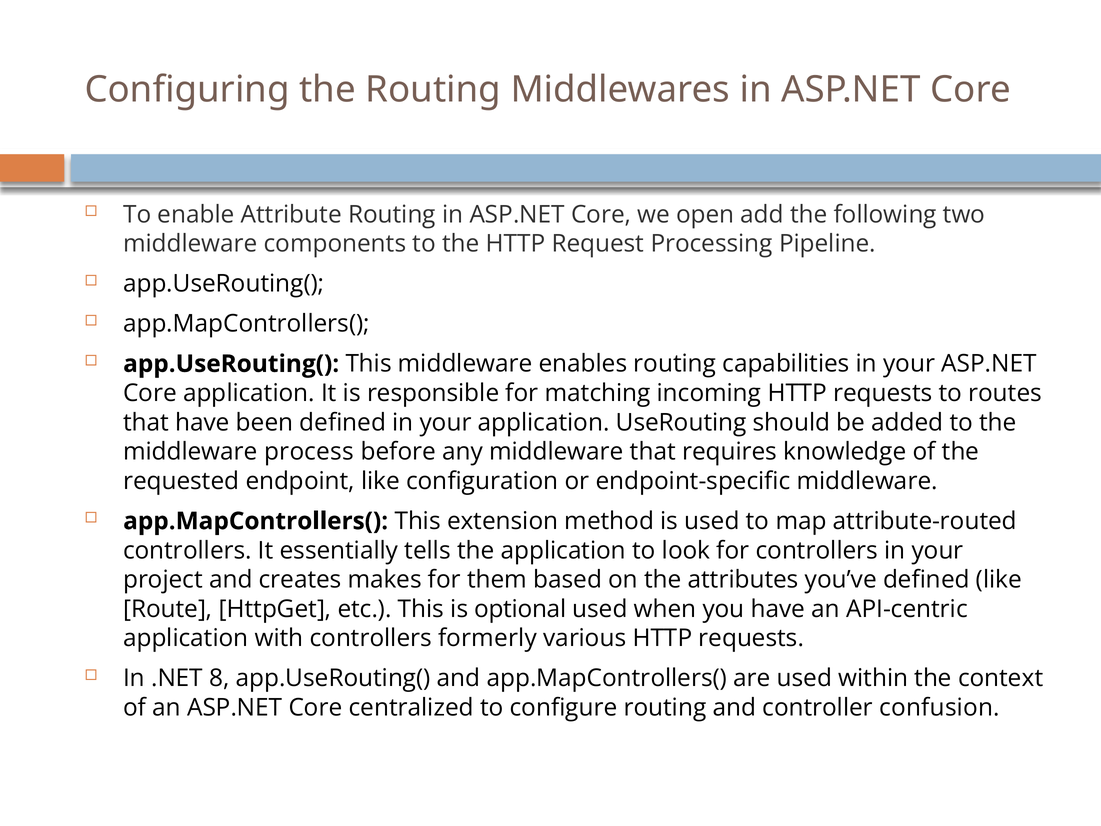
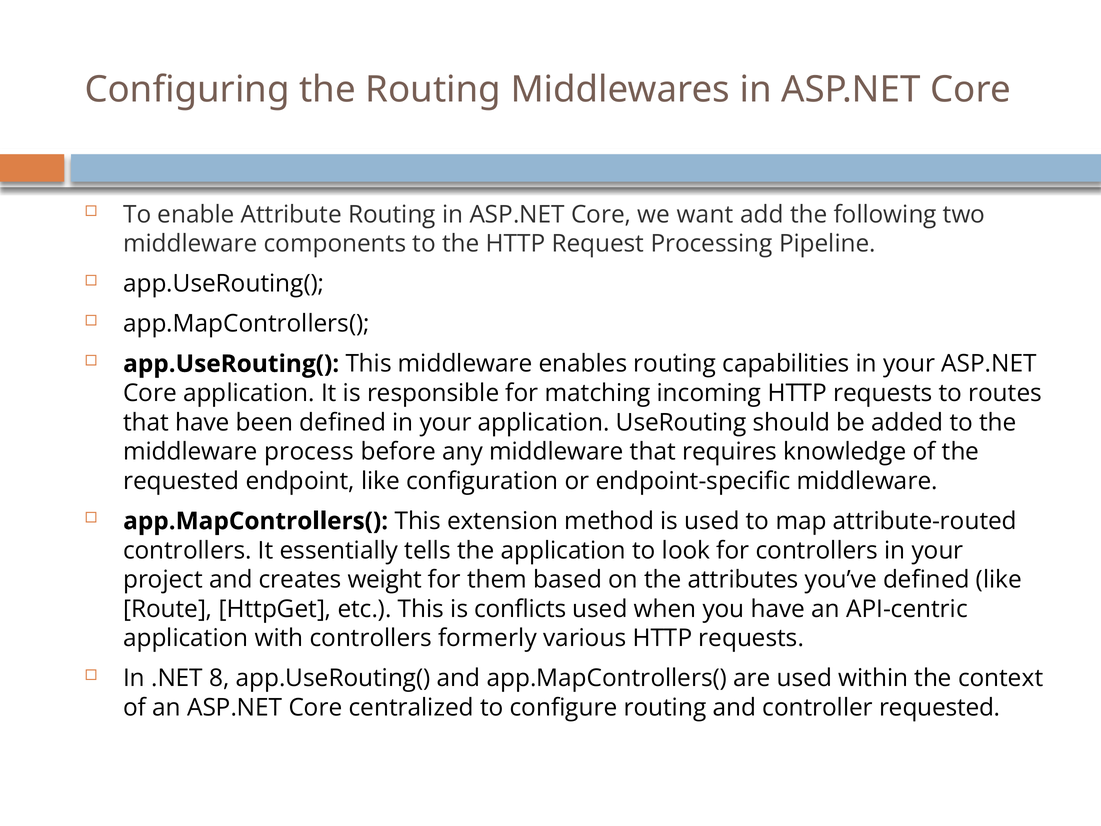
open: open -> want (705, 214)
makes: makes -> weight (385, 580)
optional: optional -> conflicts (520, 609)
controller confusion: confusion -> requested (940, 707)
